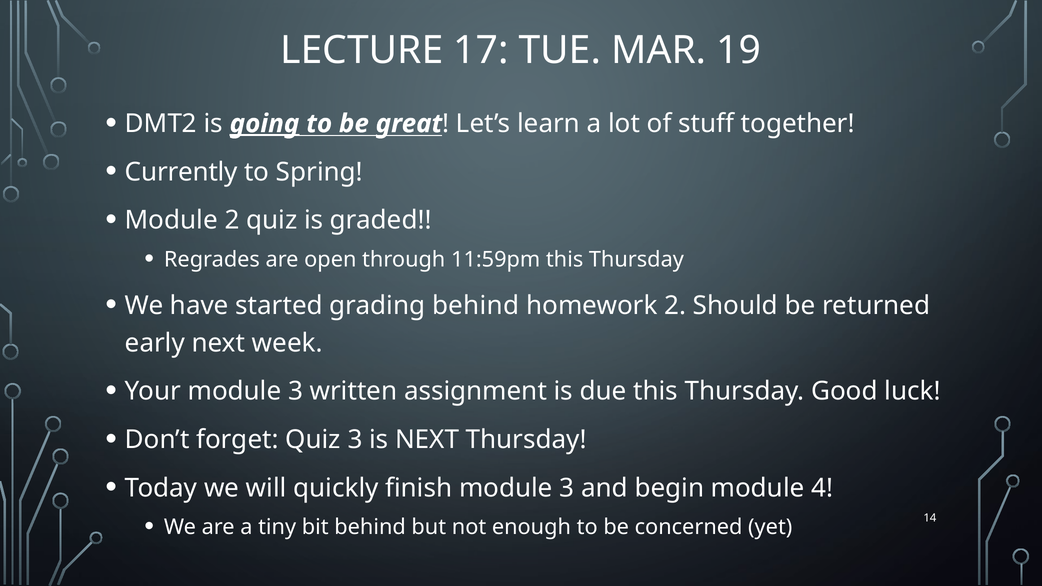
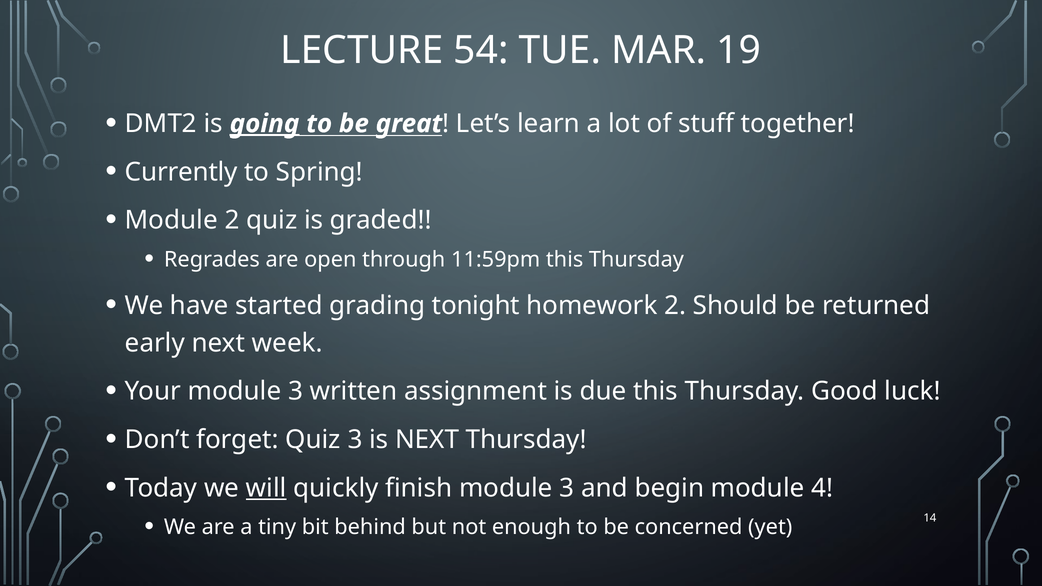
17: 17 -> 54 (481, 51)
grading behind: behind -> tonight (476, 305)
will underline: none -> present (266, 488)
